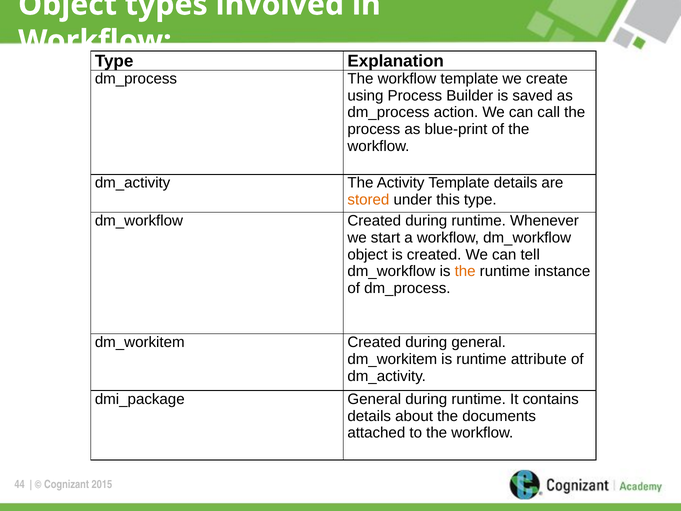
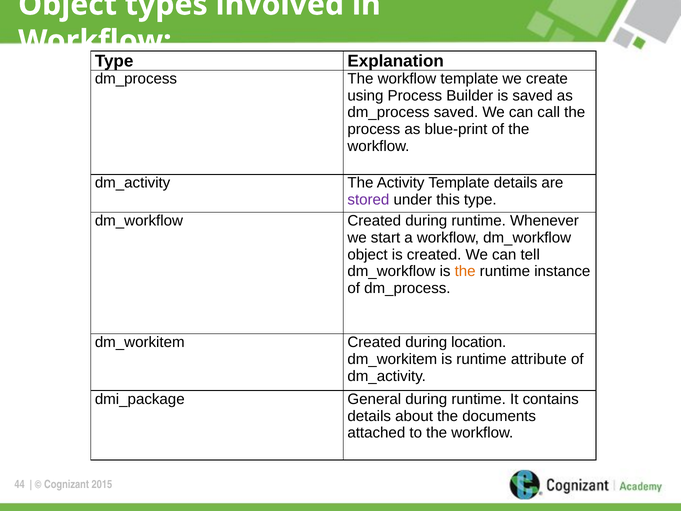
action: action -> saved (456, 112)
stored colour: orange -> purple (368, 200)
during general: general -> location (479, 342)
